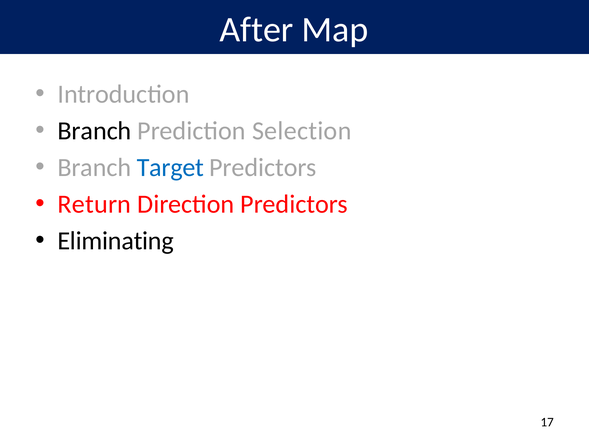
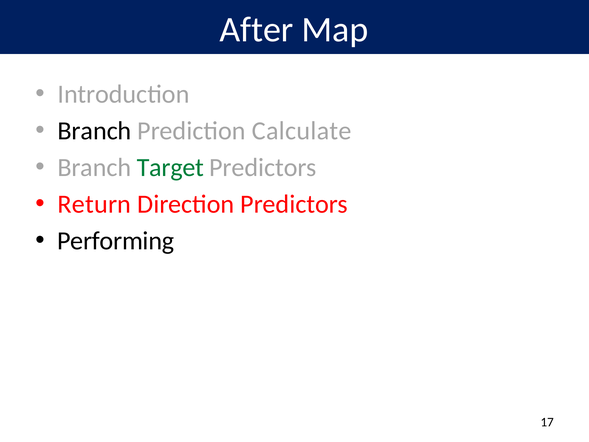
Selection: Selection -> Calculate (302, 131)
Target colour: blue -> green (170, 167)
Eliminating: Eliminating -> Performing (116, 241)
